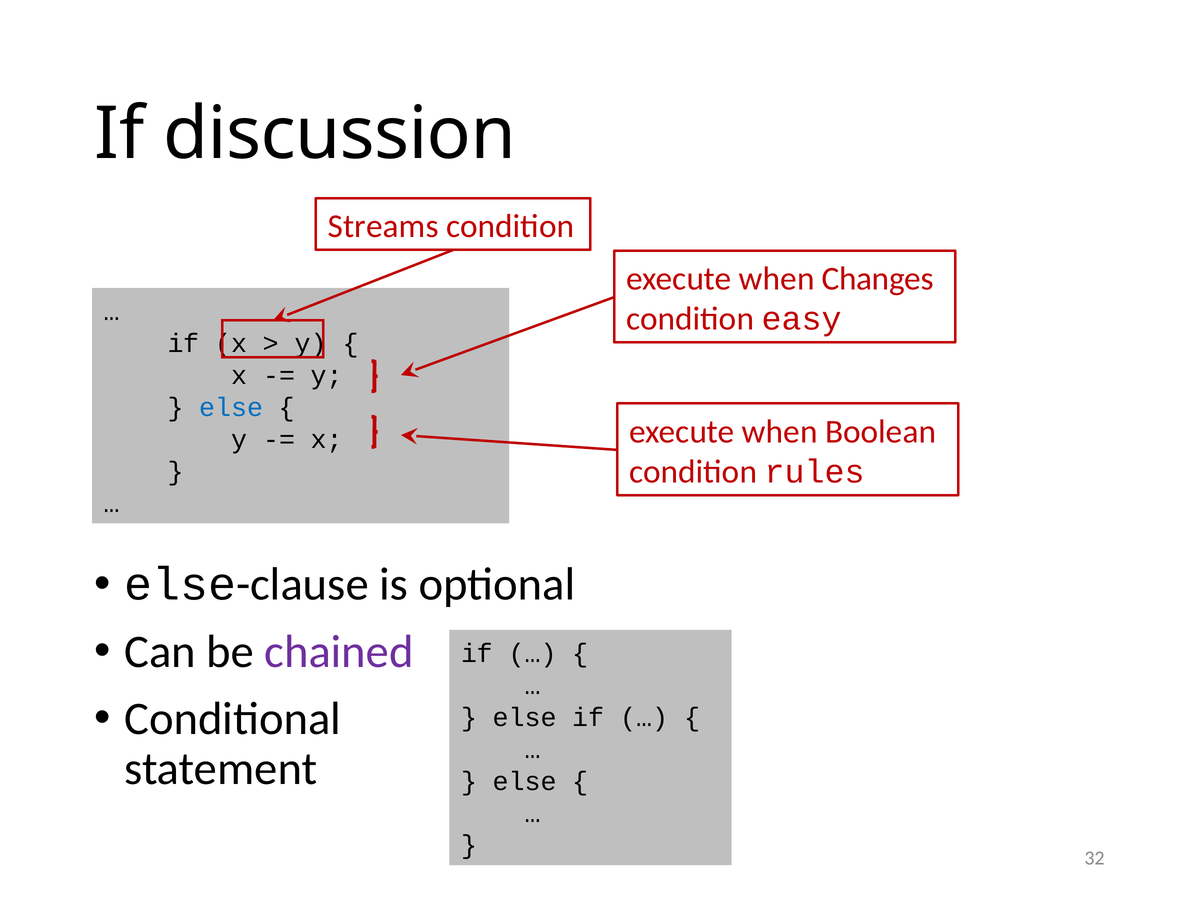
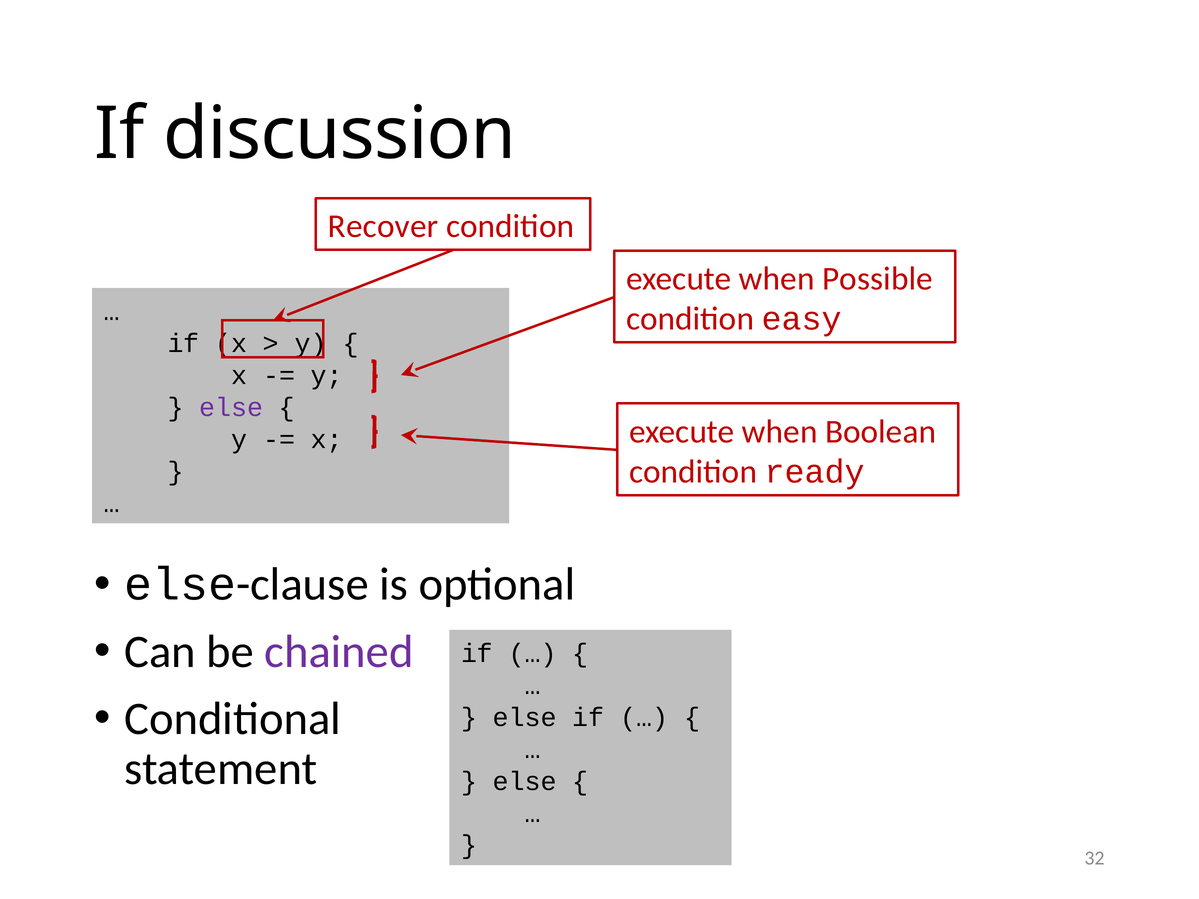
Streams: Streams -> Recover (383, 226)
Changes: Changes -> Possible (878, 279)
else colour: blue -> purple (231, 408)
rules: rules -> ready (815, 472)
